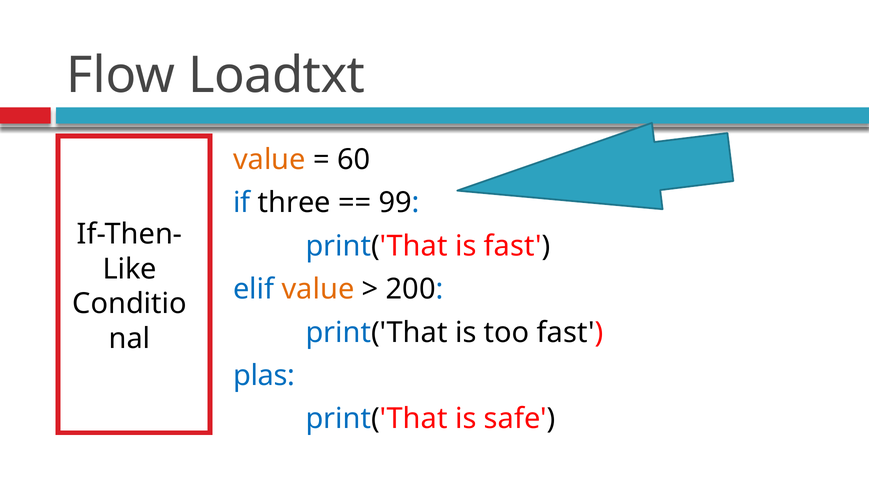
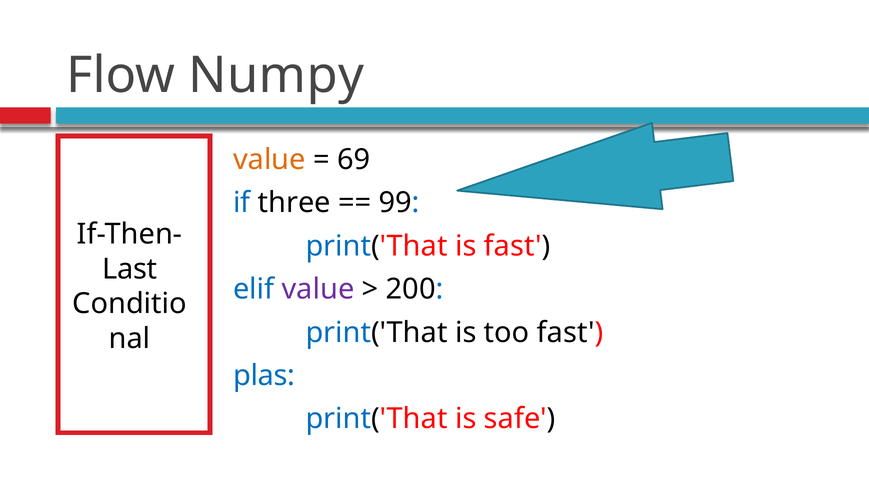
Loadtxt: Loadtxt -> Numpy (276, 76)
60: 60 -> 69 (354, 159)
Like: Like -> Last (130, 269)
value colour: orange -> purple (318, 289)
